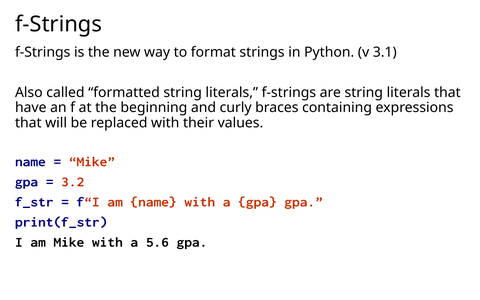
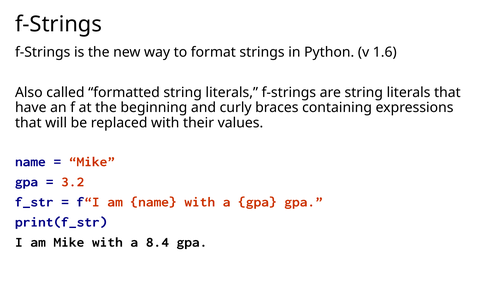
3.1: 3.1 -> 1.6 (385, 52)
5.6: 5.6 -> 8.4 (157, 242)
